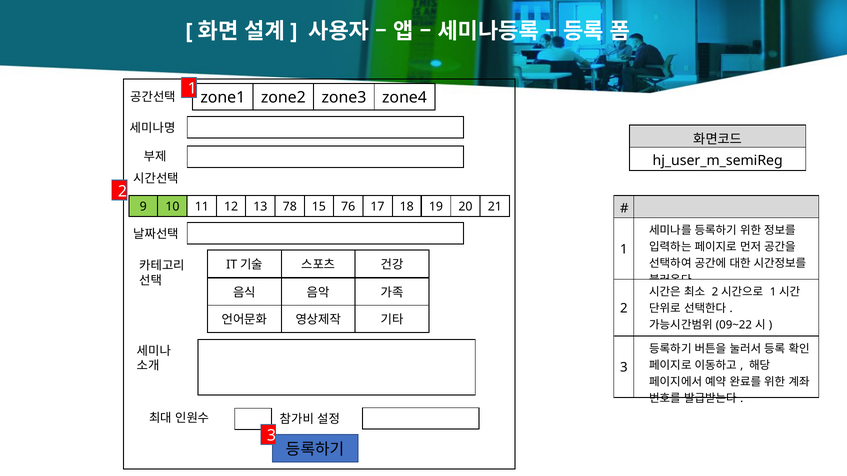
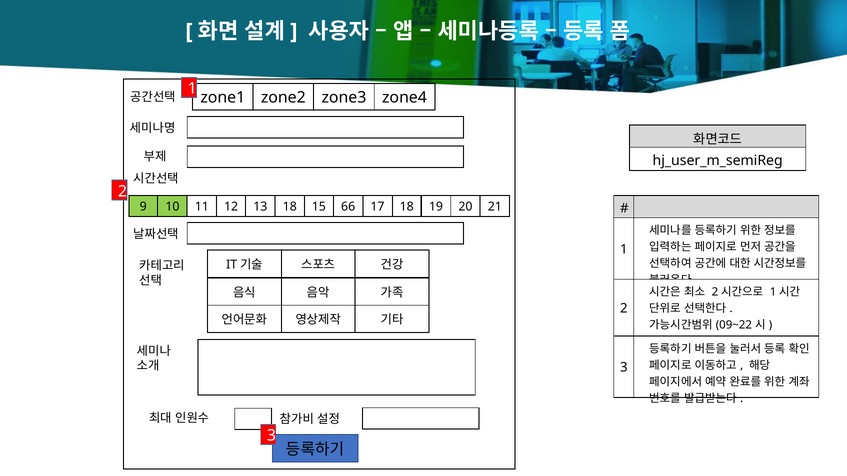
13 78: 78 -> 18 (290, 207)
76: 76 -> 66 (348, 207)
